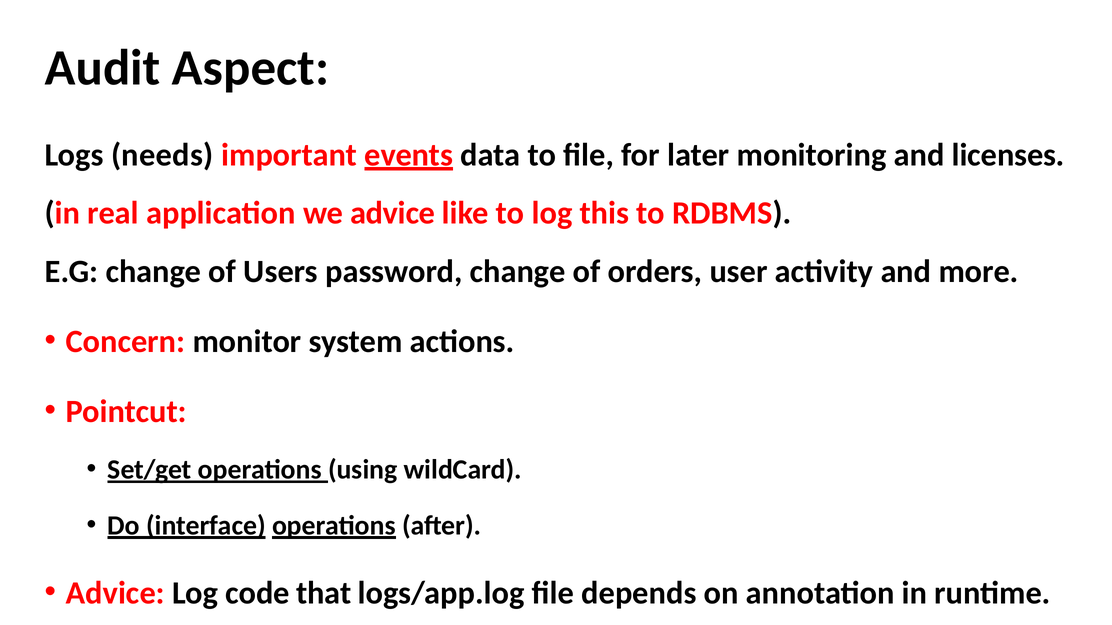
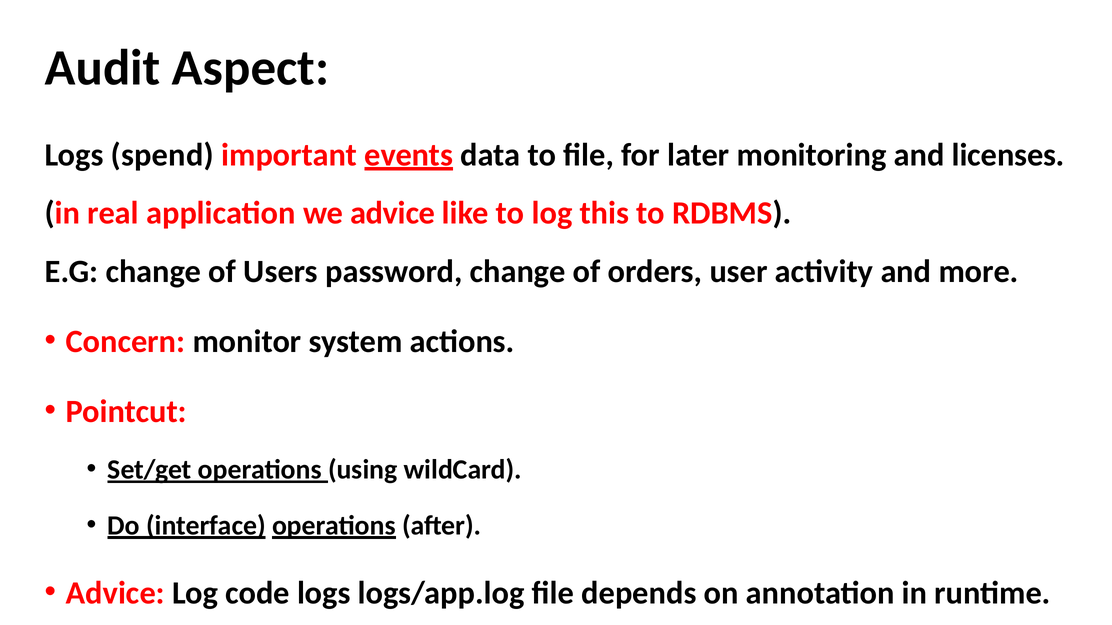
needs: needs -> spend (162, 155)
code that: that -> logs (324, 593)
